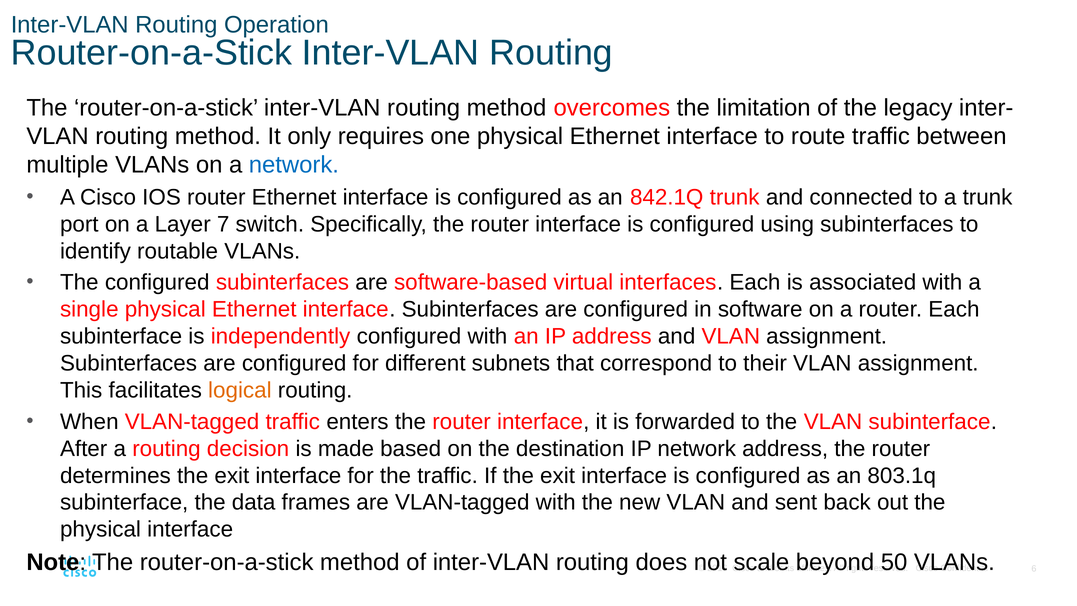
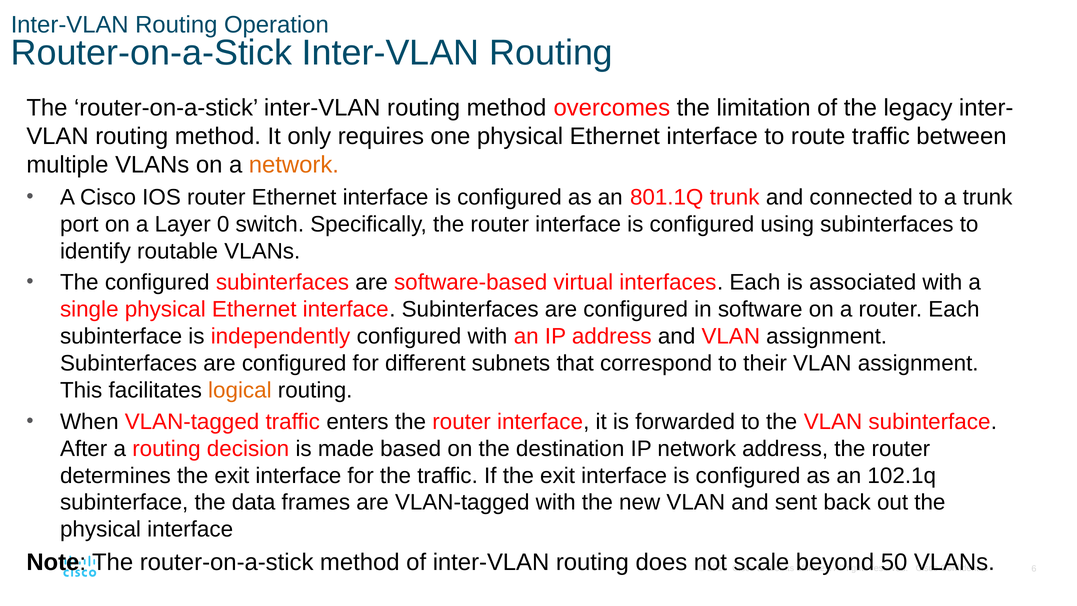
network colour: blue -> orange (294, 165)
842.1Q: 842.1Q -> 801.1Q (667, 197)
7: 7 -> 0 (223, 224)
803.1q: 803.1q -> 102.1q (902, 475)
